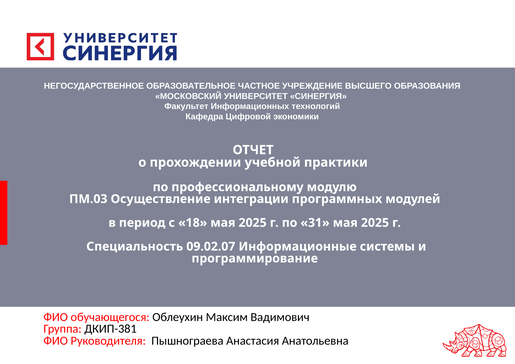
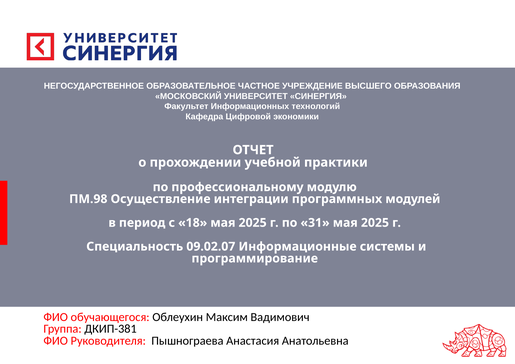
ПМ.03: ПМ.03 -> ПМ.98 (88, 199)
